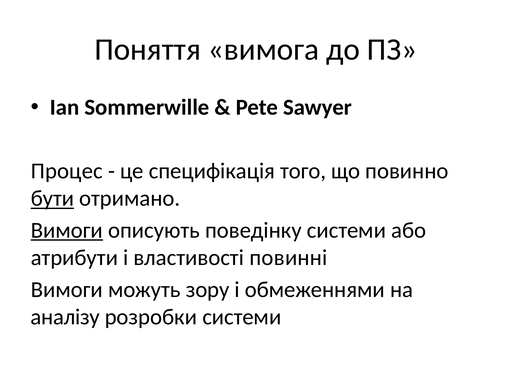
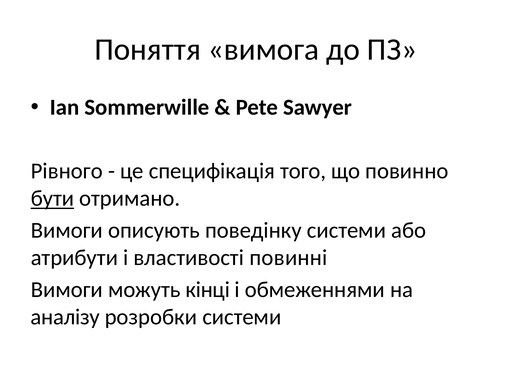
Процес: Процес -> Рівного (67, 171)
Вимоги underline: present -> none (67, 230)
зору: зору -> кінці (208, 290)
